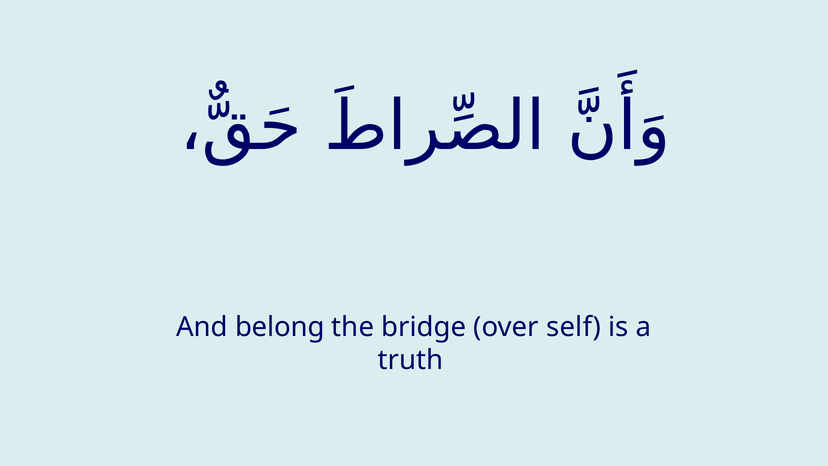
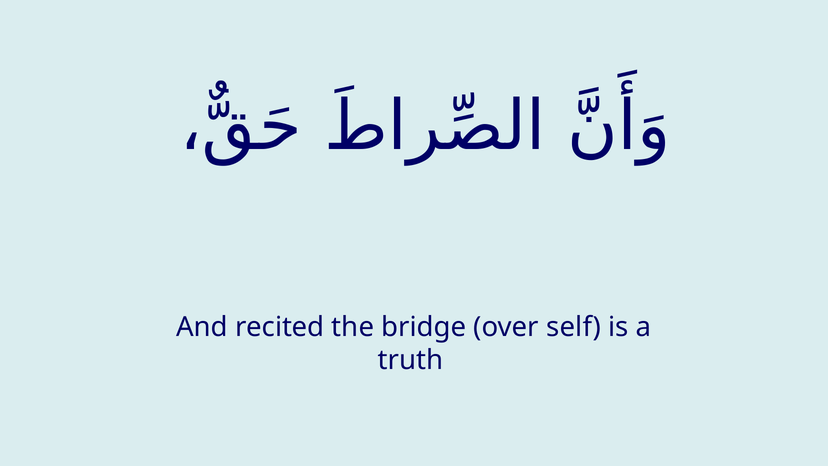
belong: belong -> recited (280, 327)
